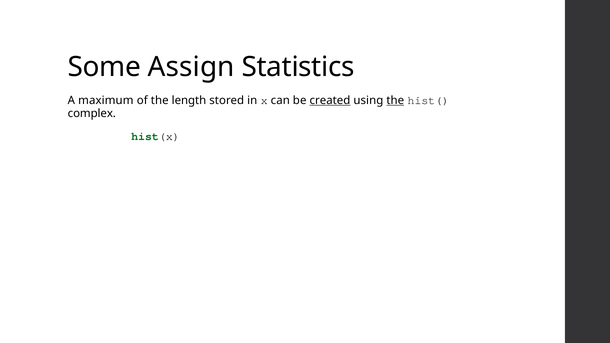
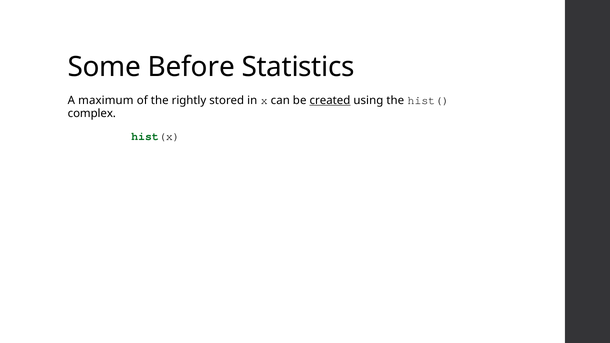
Assign: Assign -> Before (191, 67)
length: length -> rightly (189, 100)
the underline: present -> none (395, 100)
